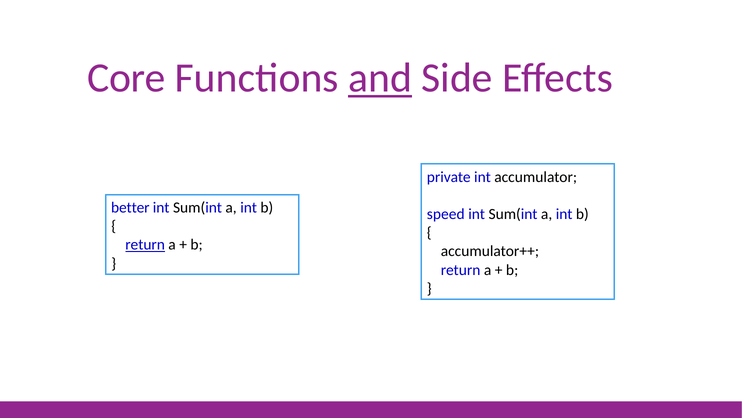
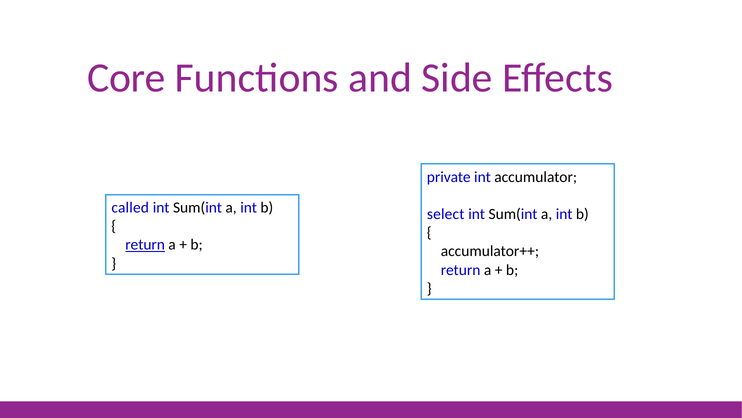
and underline: present -> none (380, 78)
better: better -> called (130, 207)
speed: speed -> select (446, 214)
